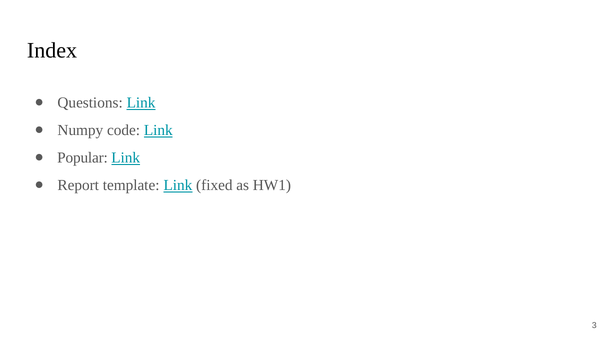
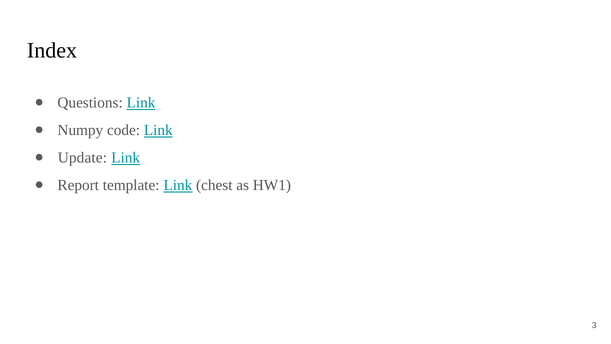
Popular: Popular -> Update (82, 157)
fixed: fixed -> chest (214, 185)
